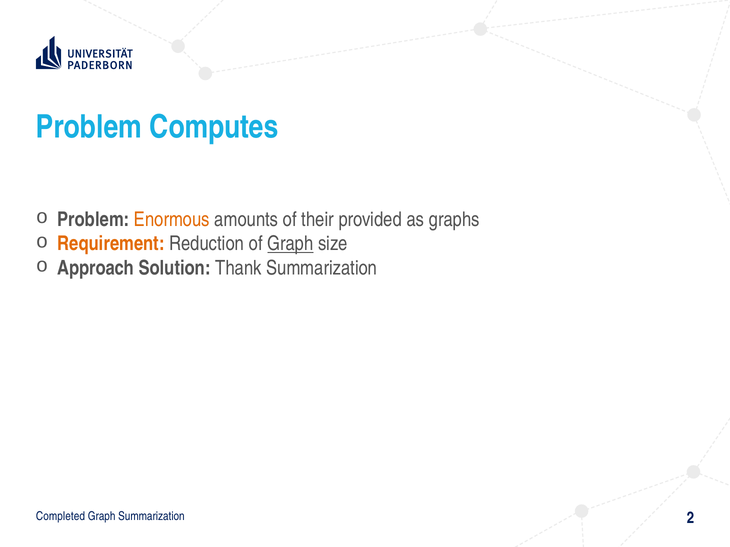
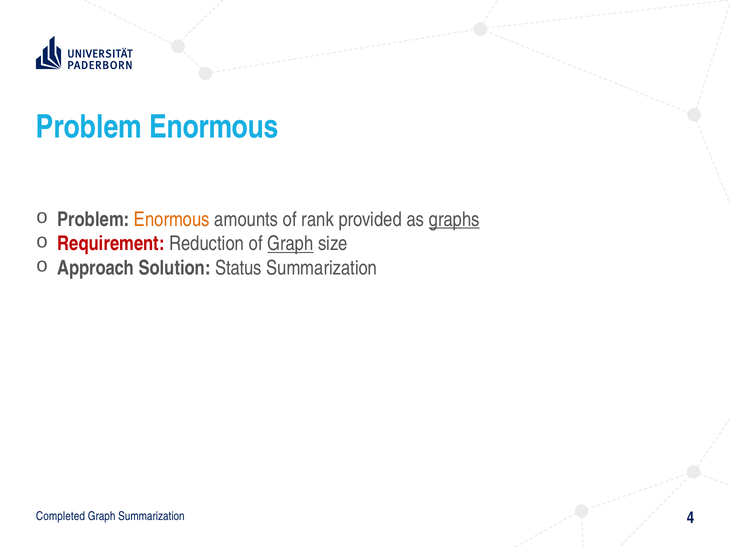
Computes: Computes -> Enormous (214, 127)
their: their -> rank (318, 220)
graphs underline: none -> present (454, 220)
Requirement colour: orange -> red (111, 244)
Thank: Thank -> Status (239, 268)
2: 2 -> 4 (691, 518)
